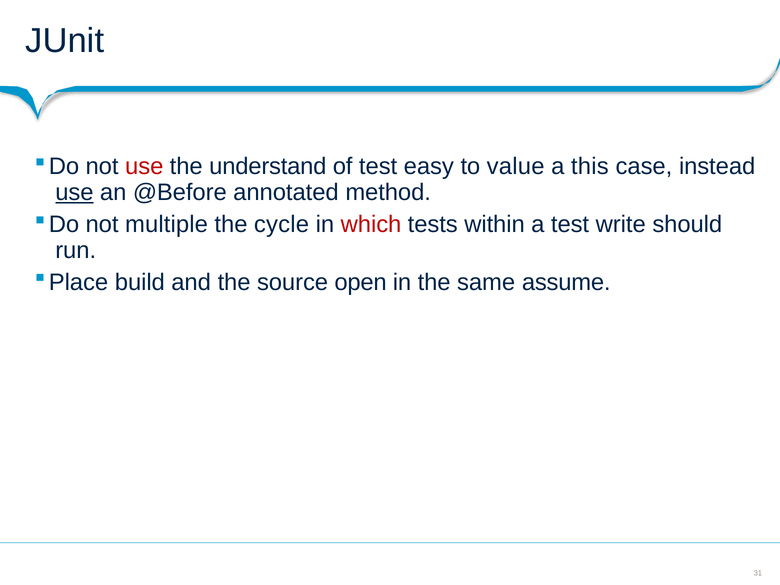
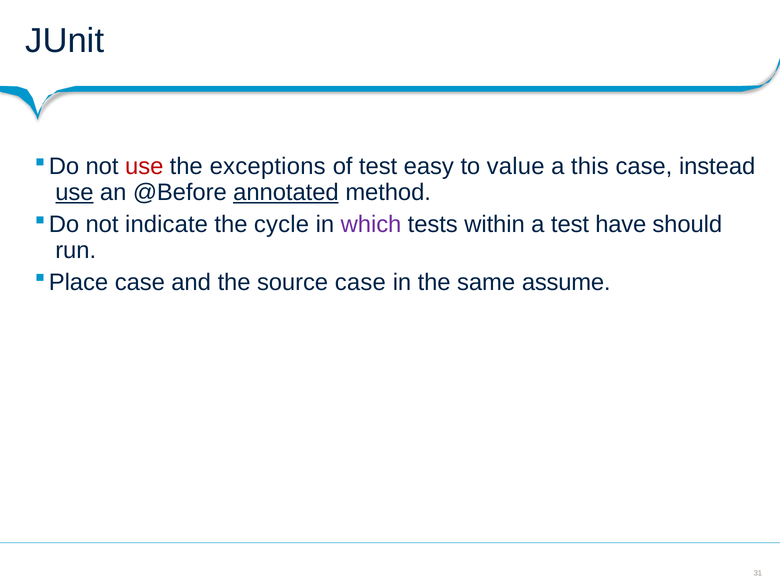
understand: understand -> exceptions (268, 167)
annotated underline: none -> present (286, 192)
multiple: multiple -> indicate (167, 225)
which colour: red -> purple (371, 225)
write: write -> have (621, 225)
build: build -> case (140, 282)
source open: open -> case (360, 282)
